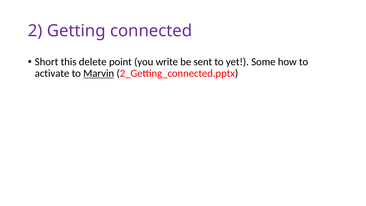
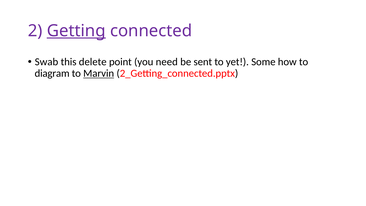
Getting underline: none -> present (76, 31)
Short: Short -> Swab (46, 62)
write: write -> need (167, 62)
activate: activate -> diagram (52, 73)
